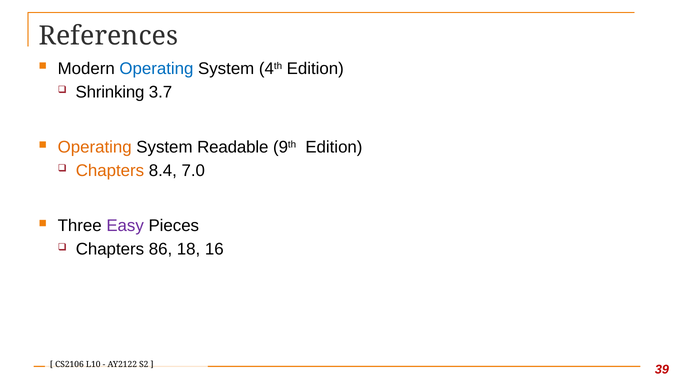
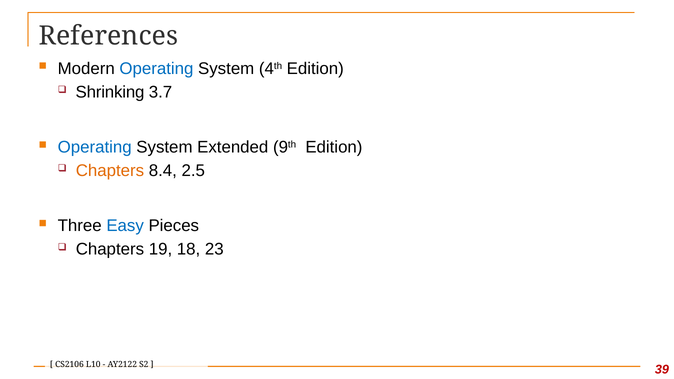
Operating colour: orange -> blue (95, 147)
Readable: Readable -> Extended (233, 147)
7.0: 7.0 -> 2.5 (193, 171)
Easy colour: purple -> blue (125, 226)
86: 86 -> 19 (160, 249)
16: 16 -> 23 (214, 249)
